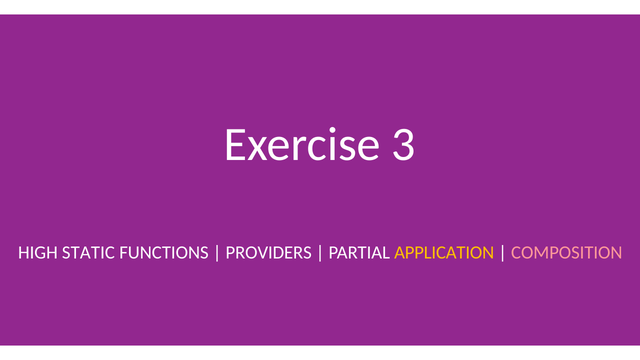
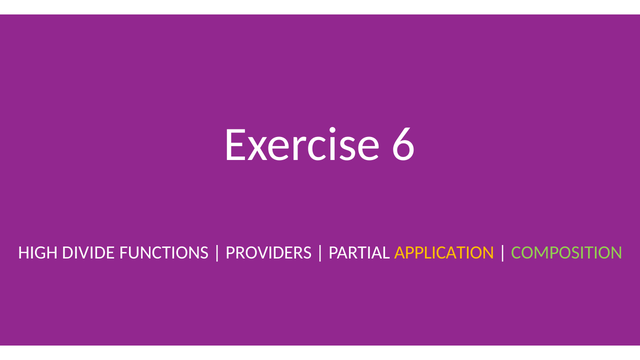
3: 3 -> 6 (404, 145)
STATIC: STATIC -> DIVIDE (88, 252)
COMPOSITION colour: pink -> light green (567, 252)
